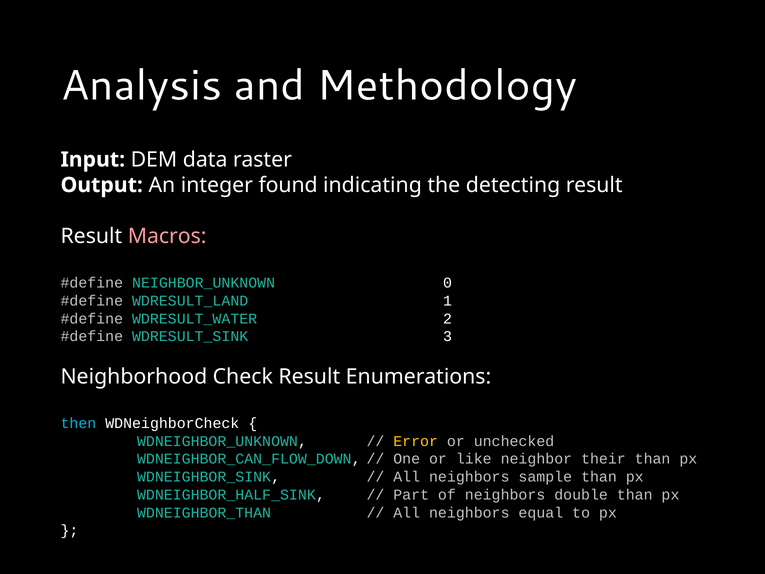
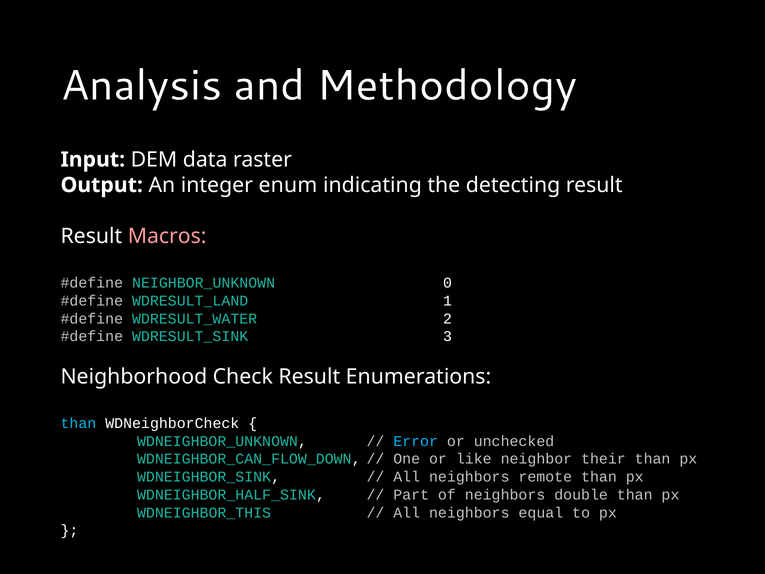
found: found -> enum (288, 185)
then: then -> than (78, 423)
Error colour: yellow -> light blue (416, 441)
sample: sample -> remote (545, 477)
WDNEIGHBOR_THAN: WDNEIGHBOR_THAN -> WDNEIGHBOR_THIS (204, 512)
